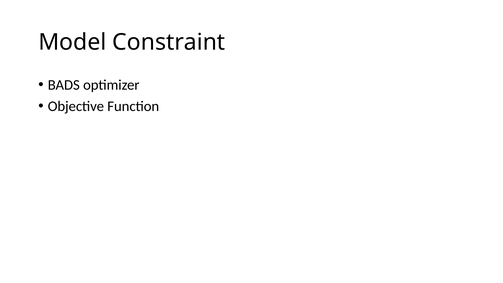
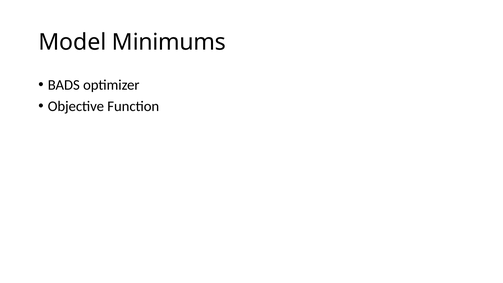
Constraint: Constraint -> Minimums (169, 42)
